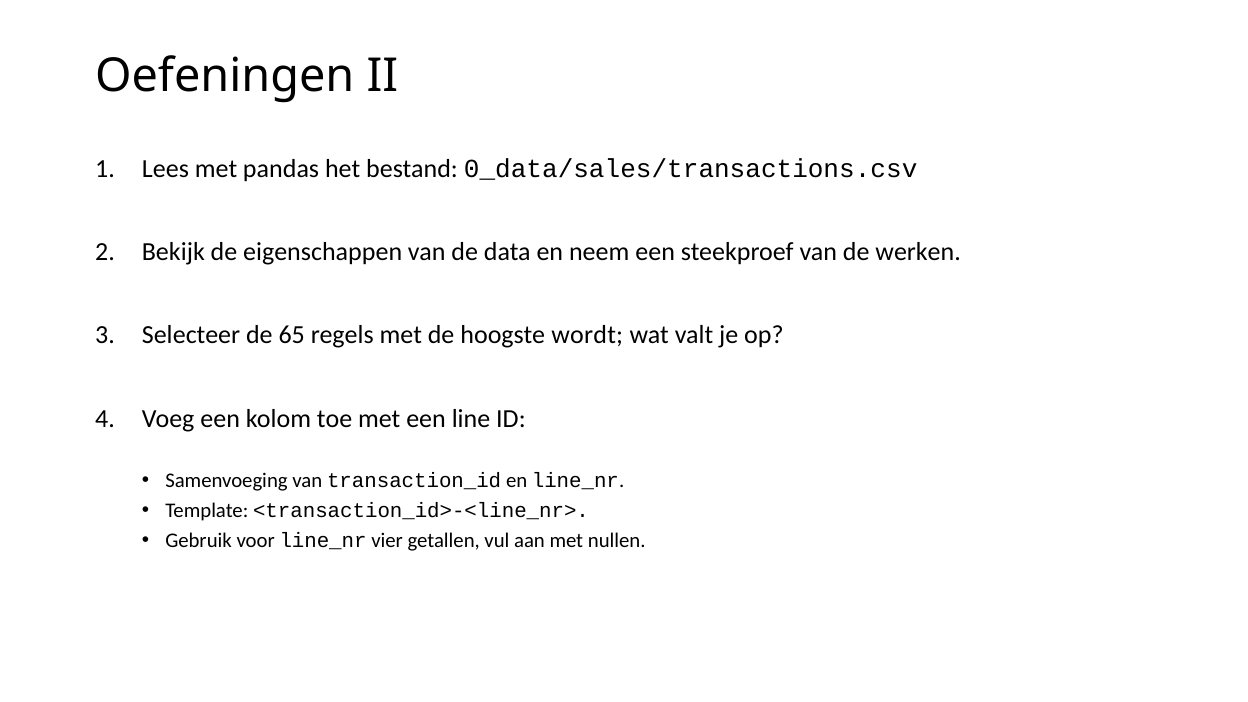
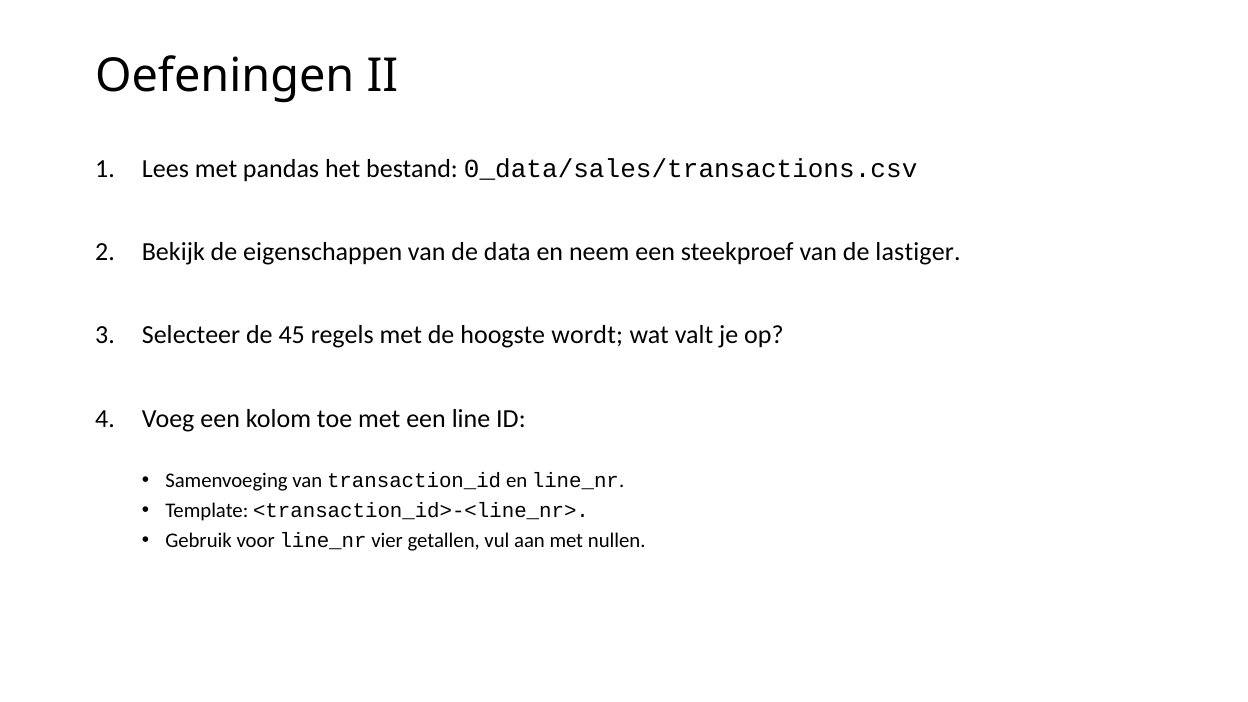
werken: werken -> lastiger (918, 252)
65: 65 -> 45 (292, 335)
